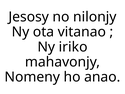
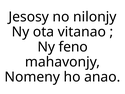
iriko: iriko -> feno (73, 47)
